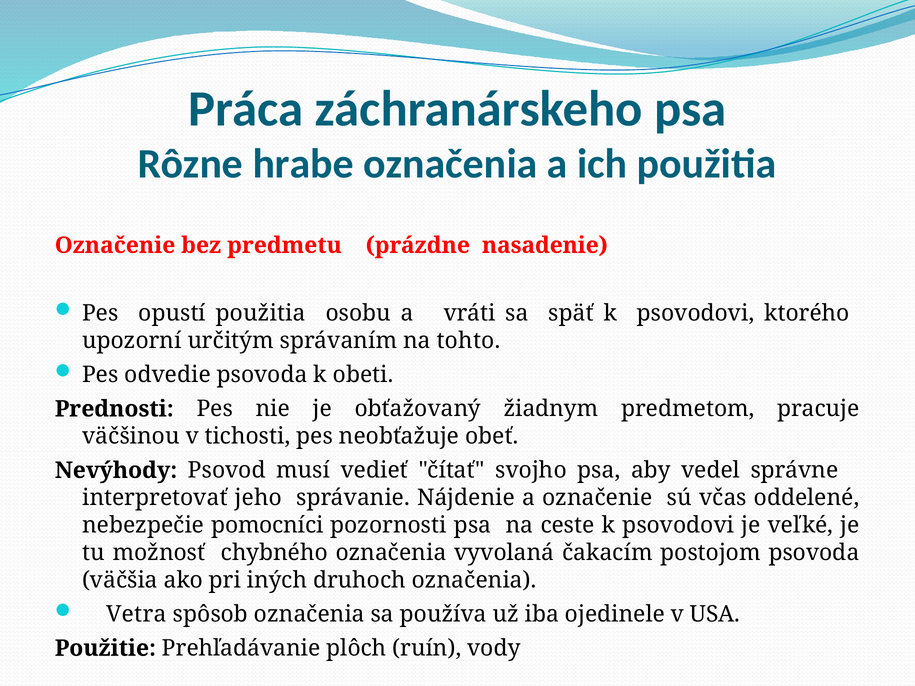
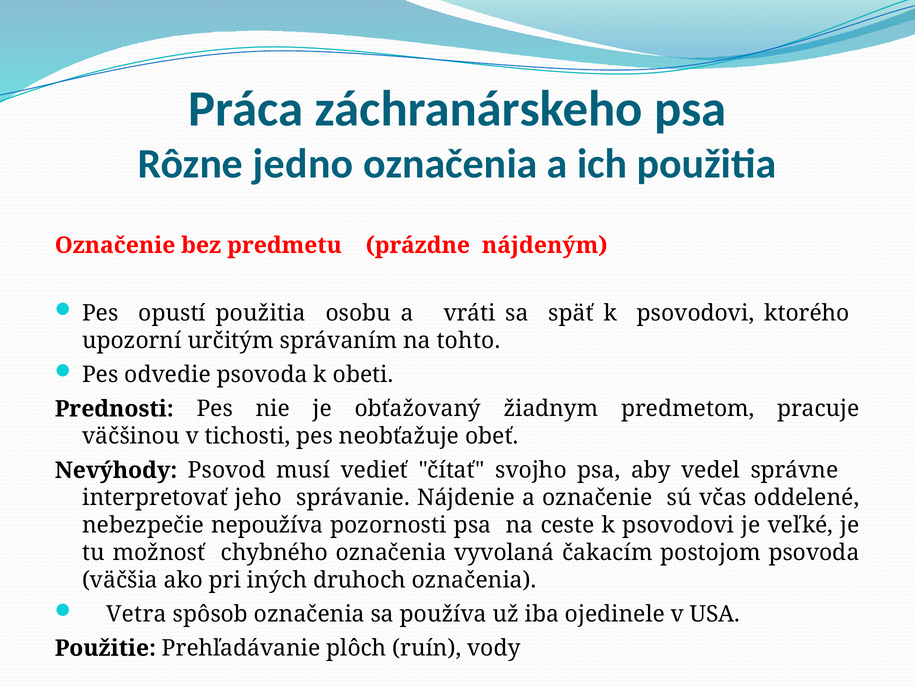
hrabe: hrabe -> jedno (303, 164)
nasadenie: nasadenie -> nájdeným (545, 245)
pomocníci: pomocníci -> nepoužíva (267, 525)
